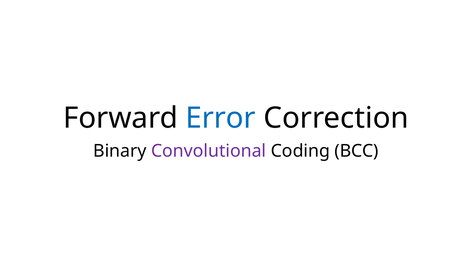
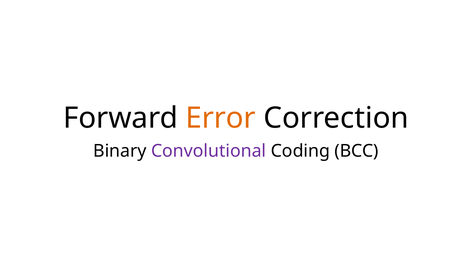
Error colour: blue -> orange (221, 118)
